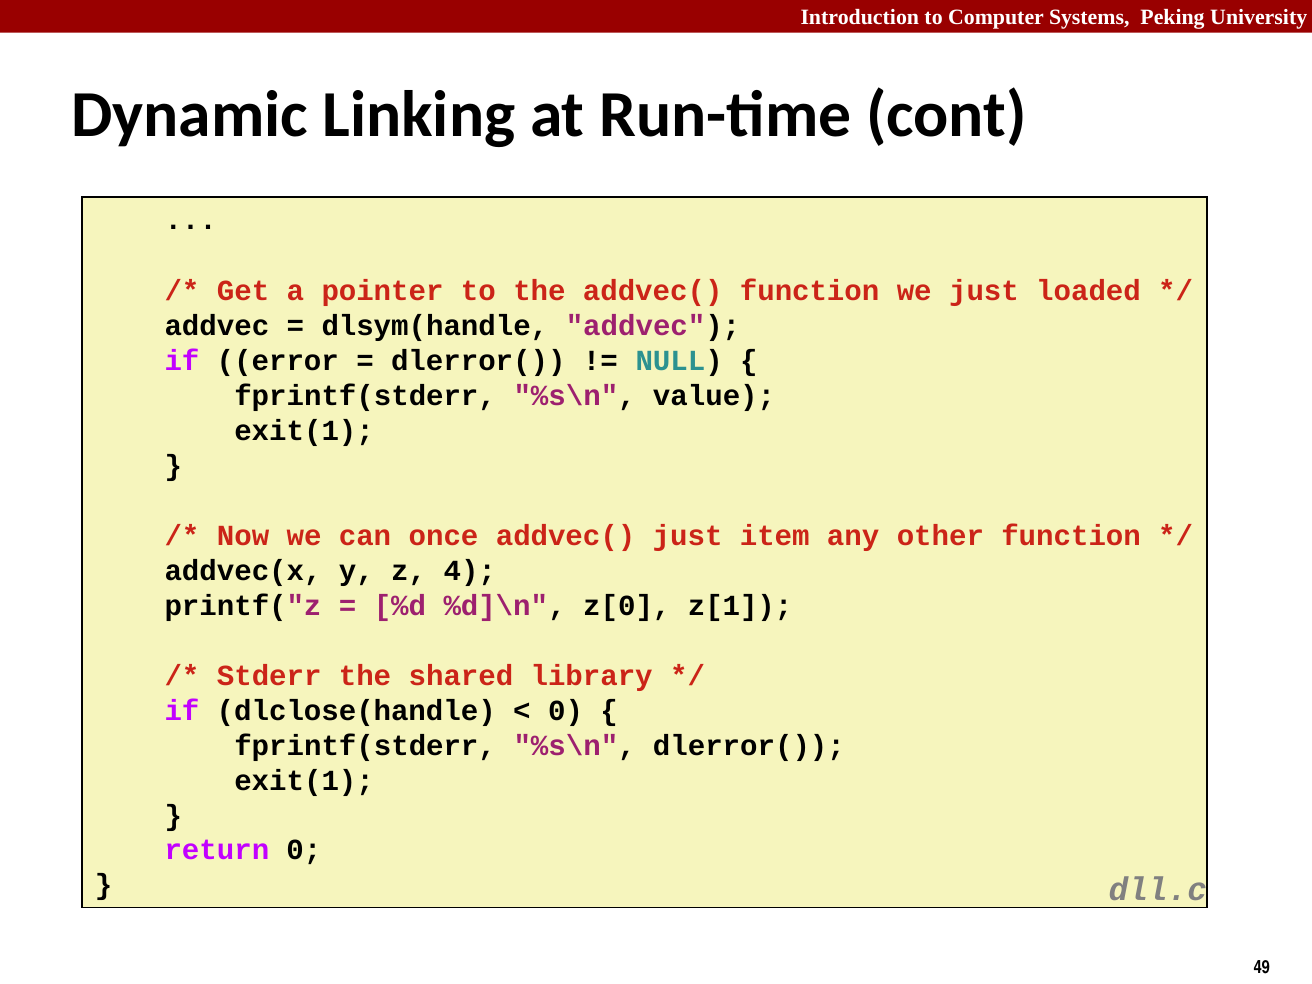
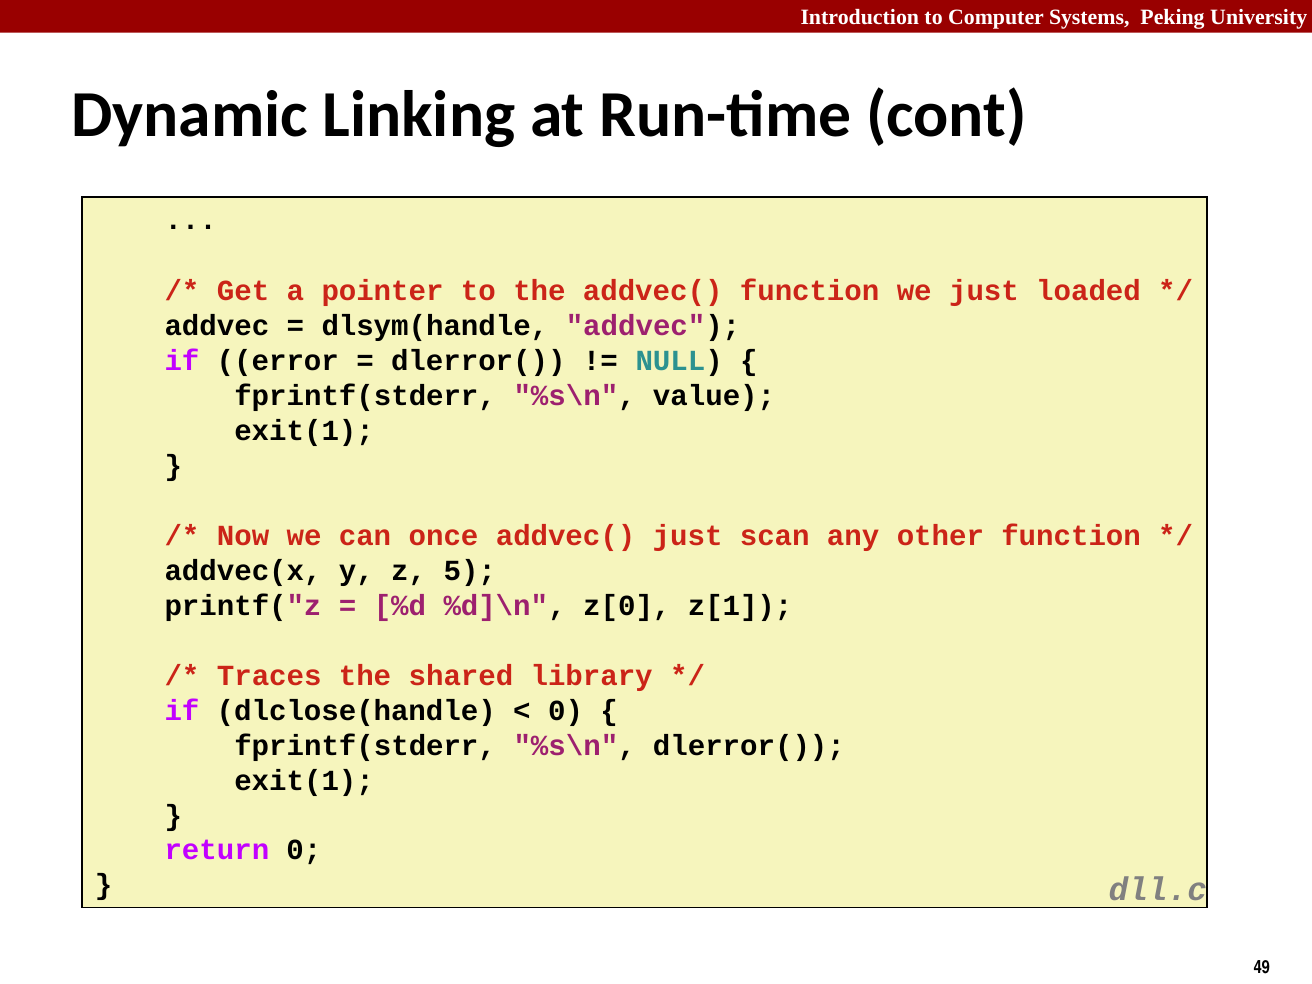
item: item -> scan (775, 536)
4: 4 -> 5 (470, 571)
Stderr: Stderr -> Traces (269, 676)
